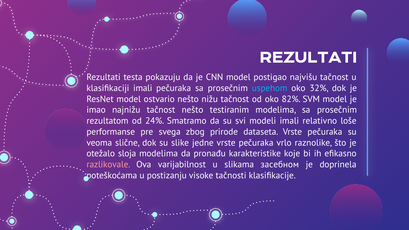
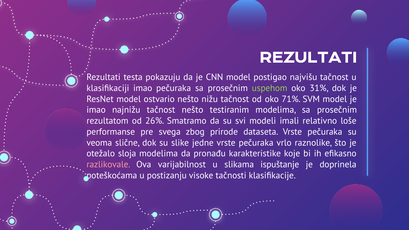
klasifikaciji imali: imali -> imao (143, 88)
uspehom colour: light blue -> light green (270, 88)
32%: 32% -> 31% (319, 88)
82%: 82% -> 71% (291, 99)
24%: 24% -> 26% (155, 121)
засебном: засебном -> ispuštanje (280, 165)
